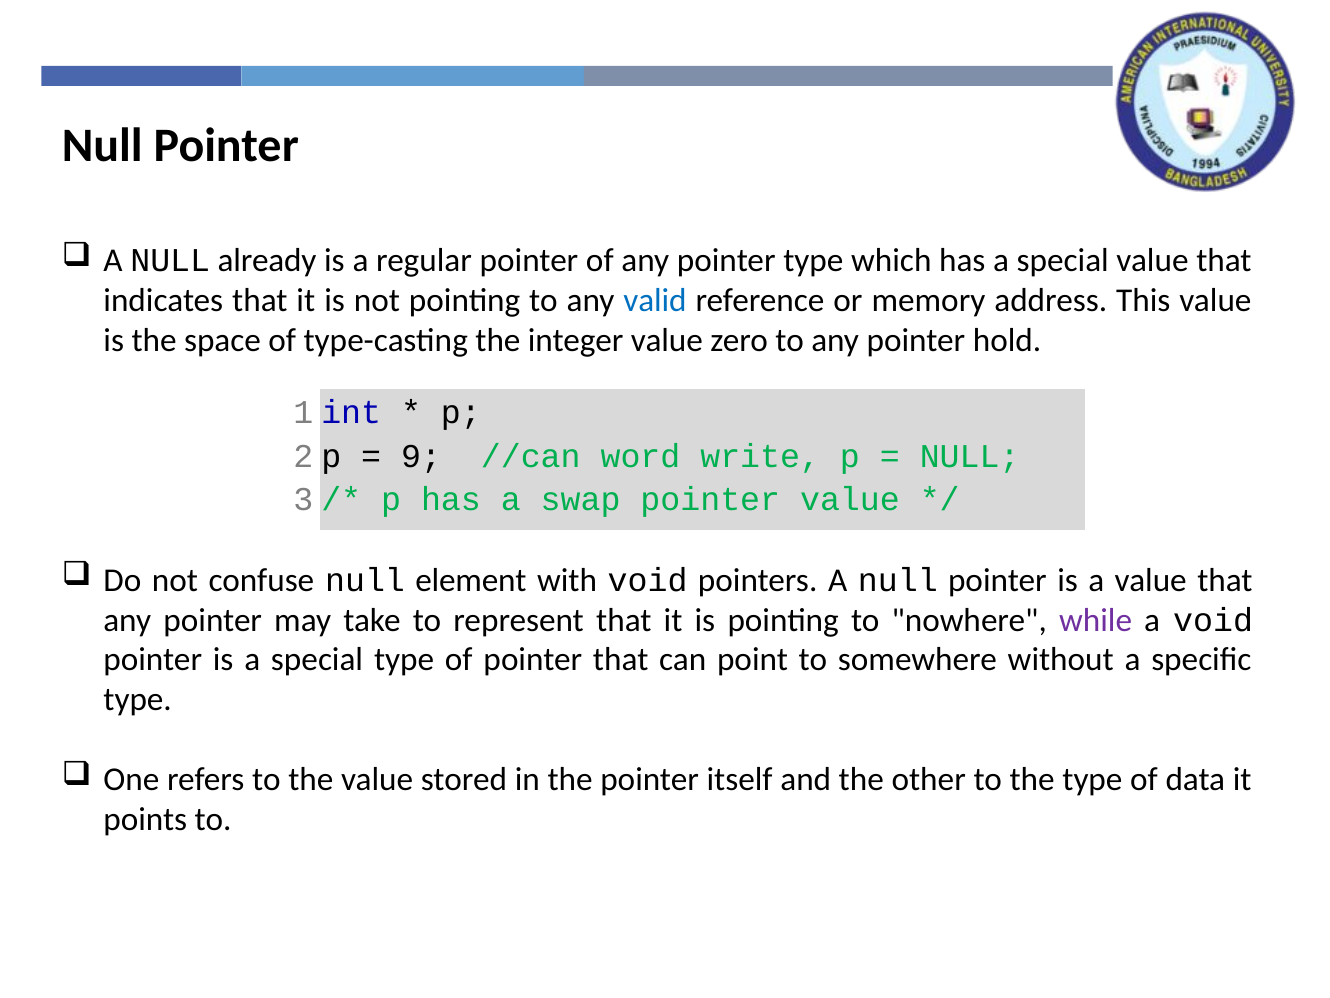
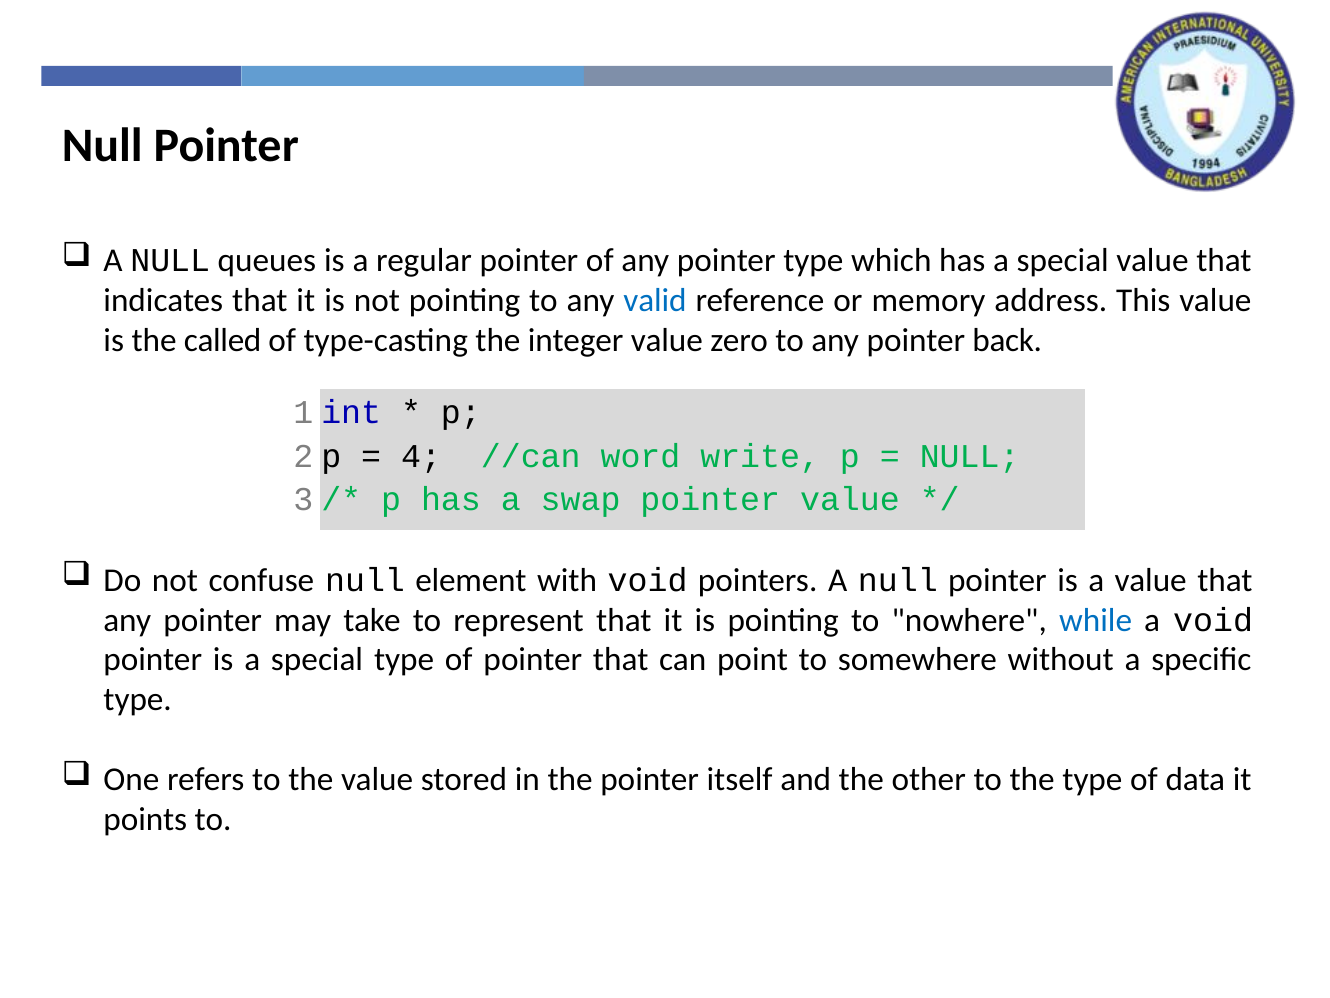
already: already -> queues (267, 261)
space: space -> called (223, 340)
hold: hold -> back (1007, 340)
9: 9 -> 4 (421, 456)
while colour: purple -> blue (1096, 620)
